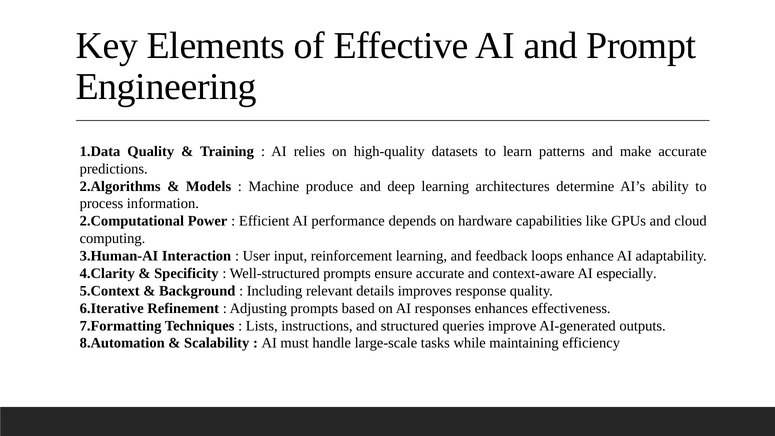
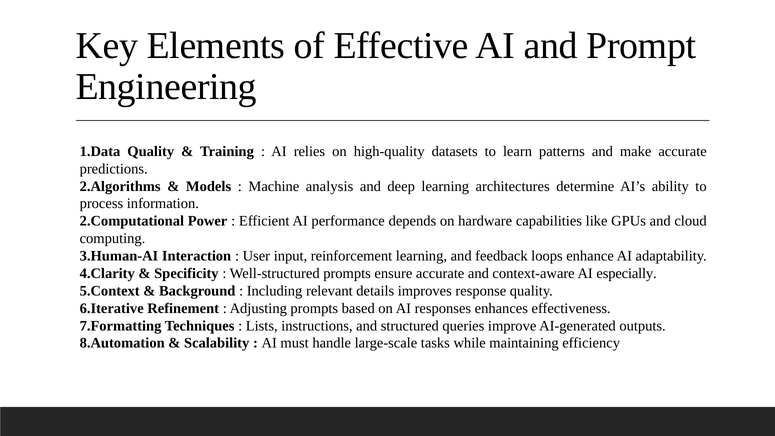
produce: produce -> analysis (330, 186)
